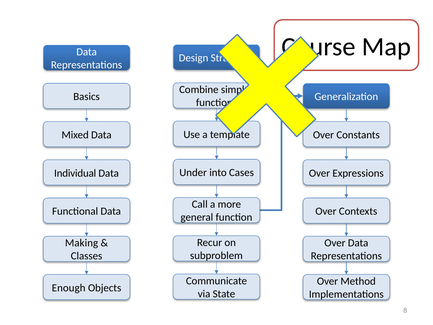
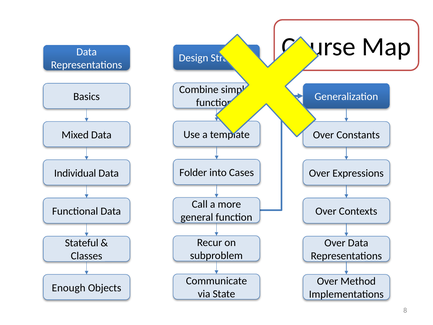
Under: Under -> Folder (193, 173)
Making: Making -> Stateful (82, 243)
